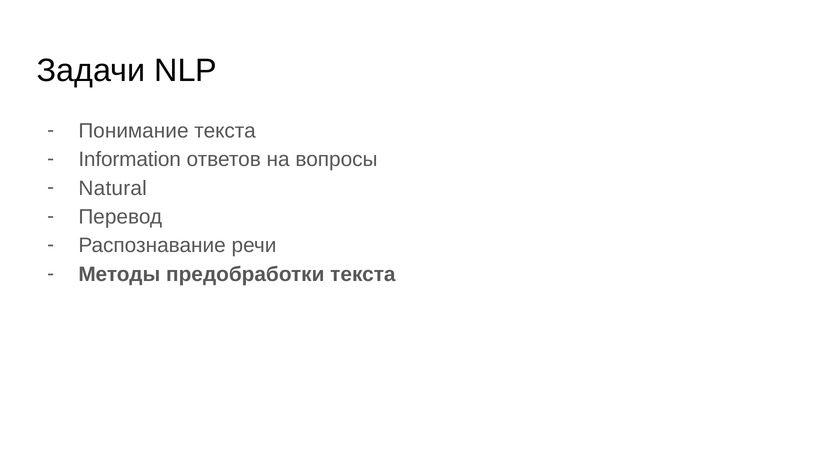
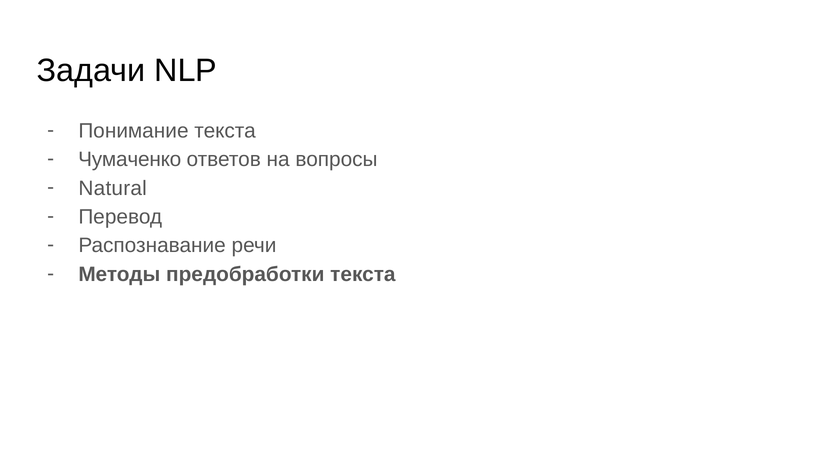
Information: Information -> Чумаченко (130, 160)
